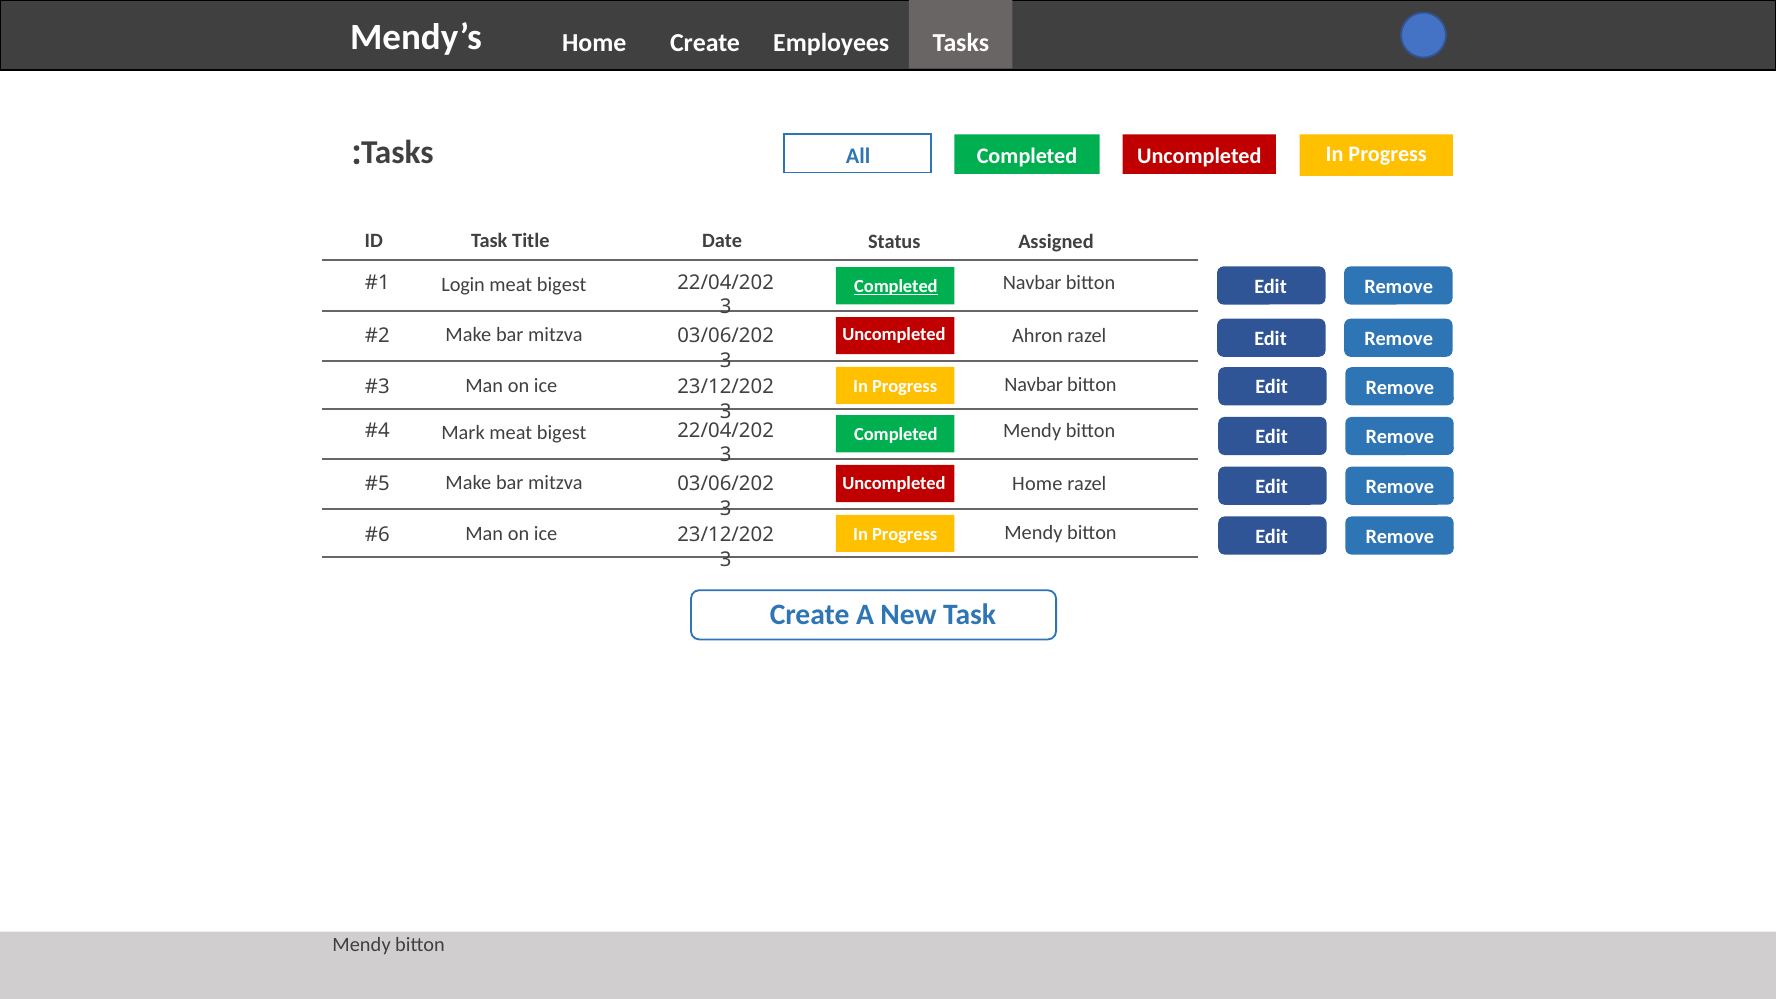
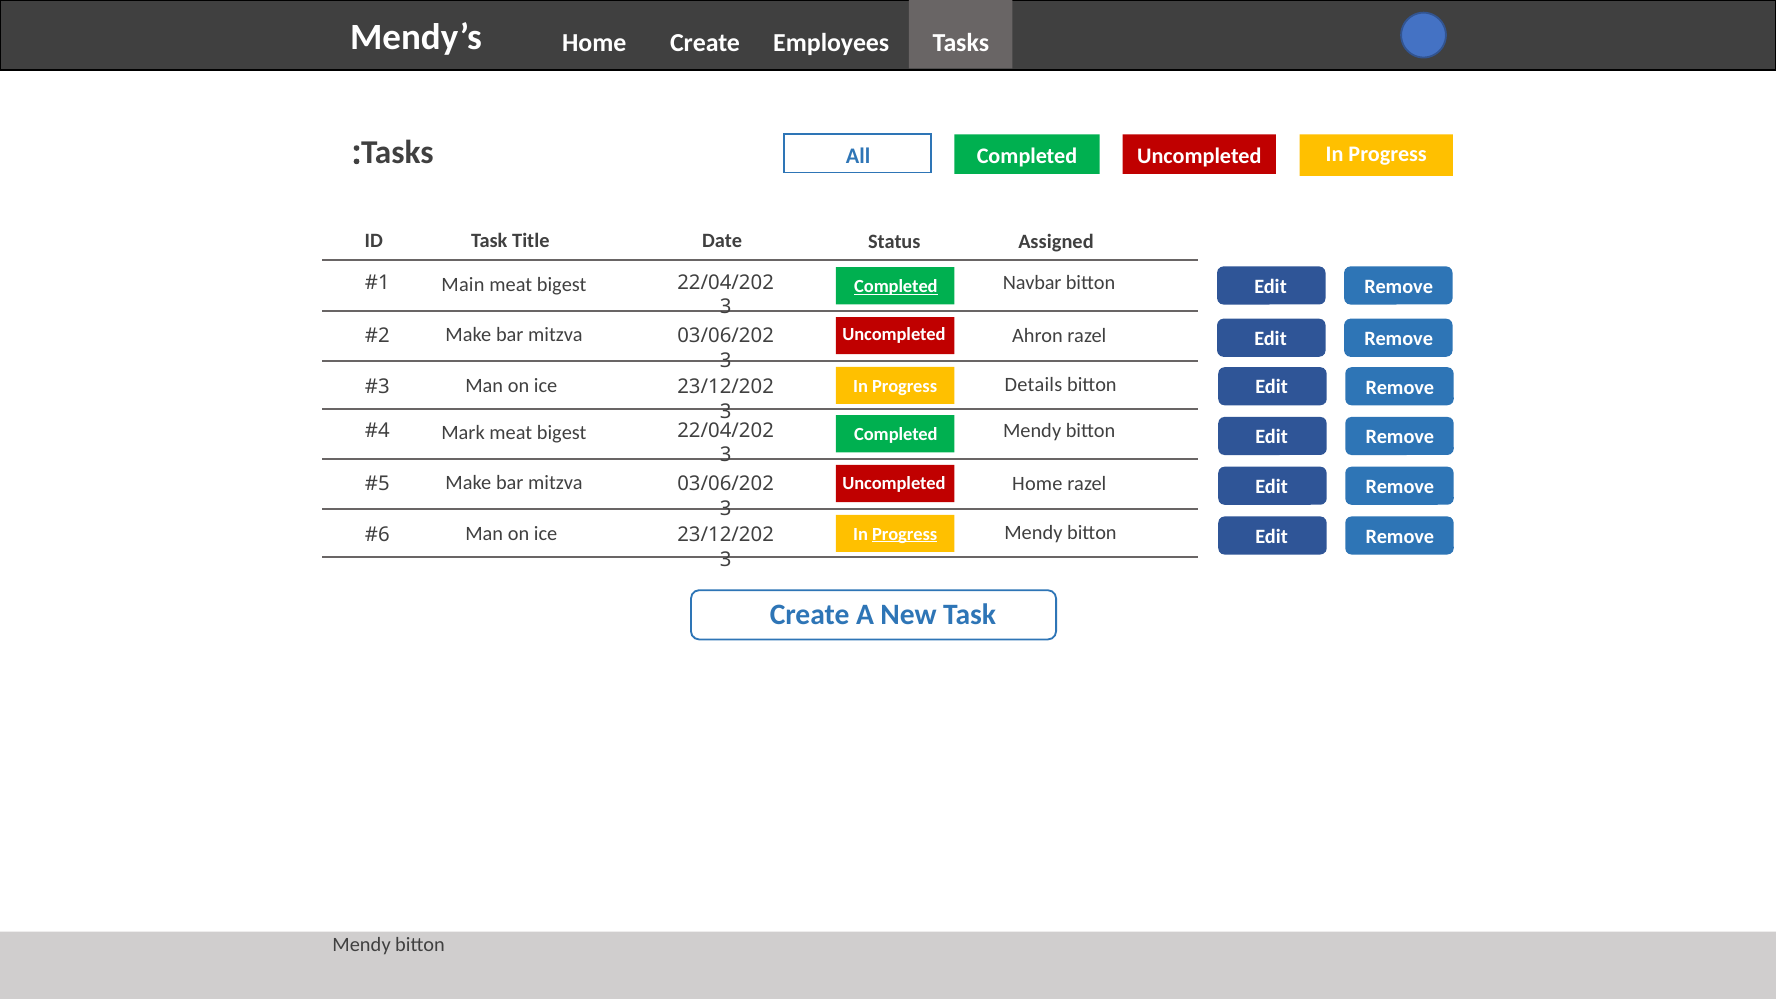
Login: Login -> Main (463, 284)
Navbar: Navbar -> Details (1033, 385)
Progress underline: none -> present (905, 534)
